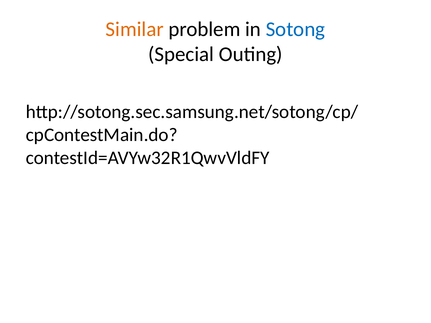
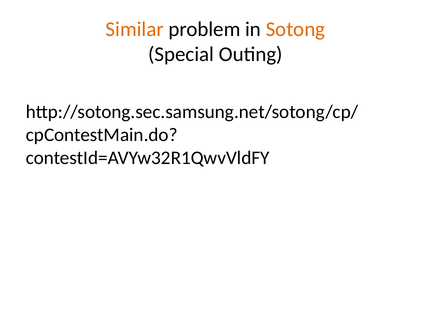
Sotong colour: blue -> orange (295, 29)
